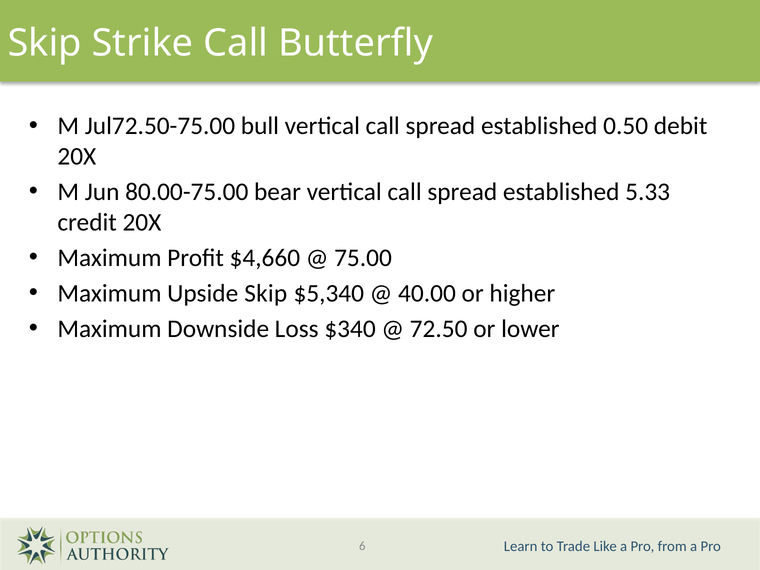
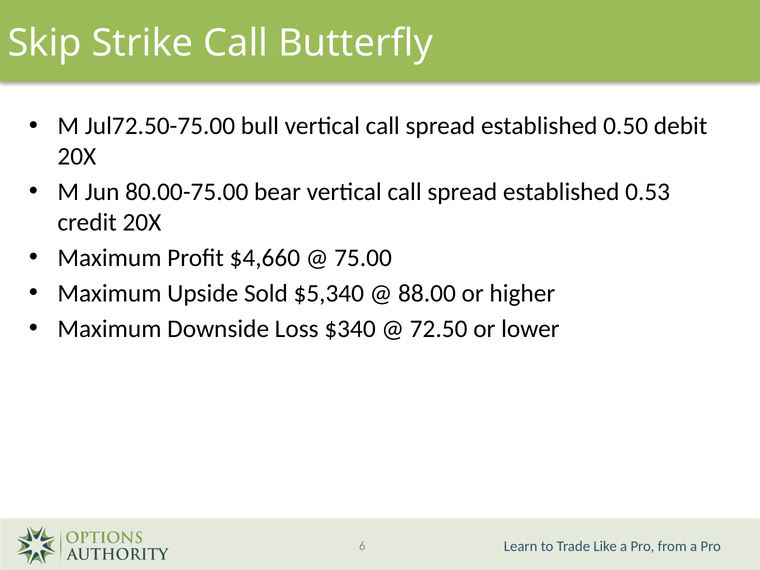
5.33: 5.33 -> 0.53 (648, 192)
Upside Skip: Skip -> Sold (266, 293)
40.00: 40.00 -> 88.00 (427, 293)
